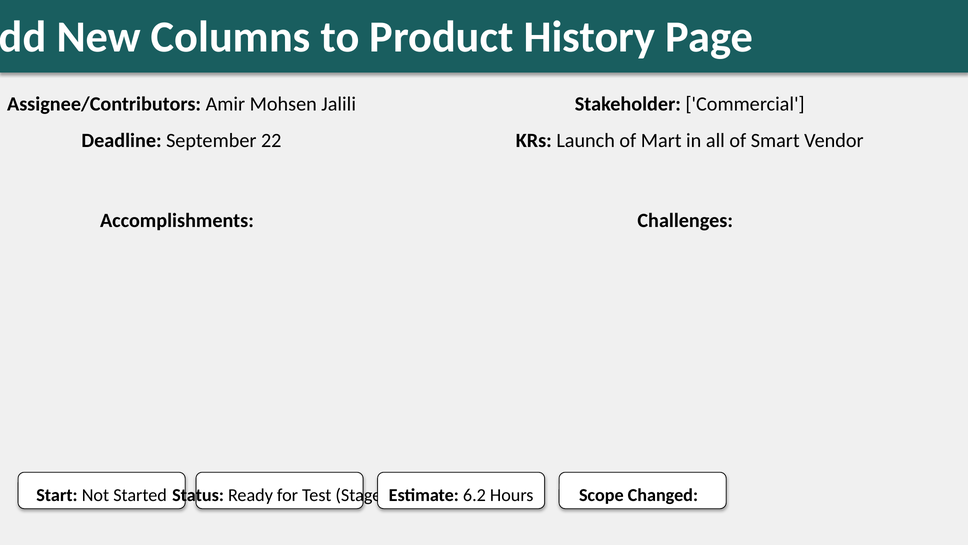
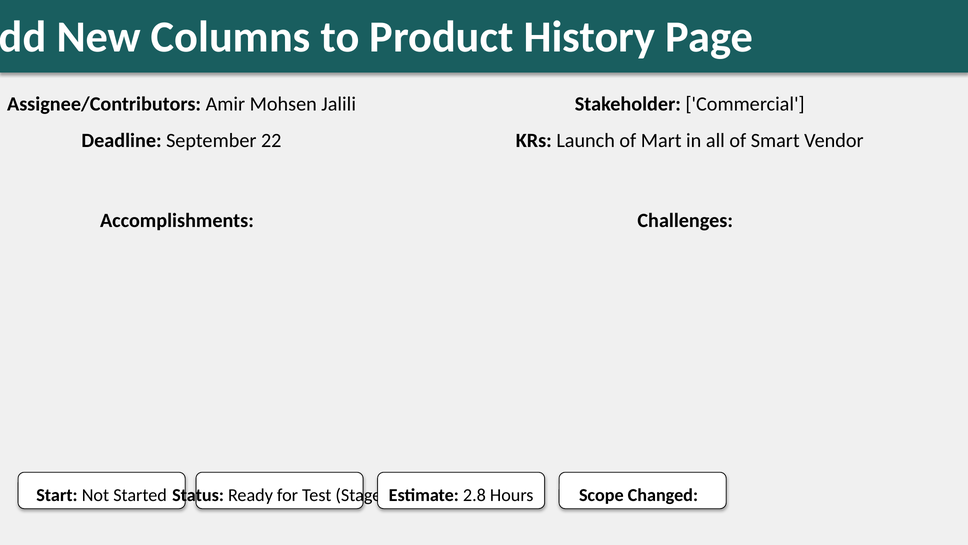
6.2: 6.2 -> 2.8 (474, 495)
